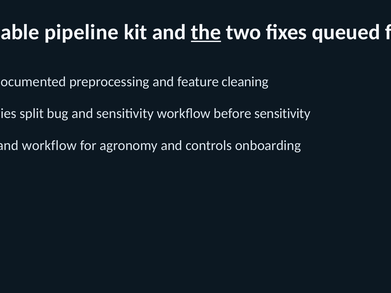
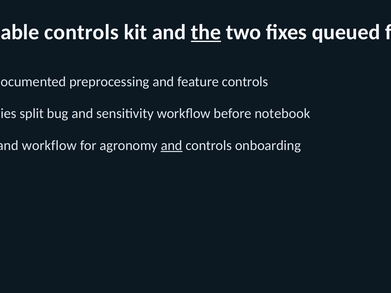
pipeline: pipeline -> controls (81, 32)
feature cleaning: cleaning -> controls (245, 82)
before sensitivity: sensitivity -> notebook (282, 114)
and underline: none -> present (172, 146)
